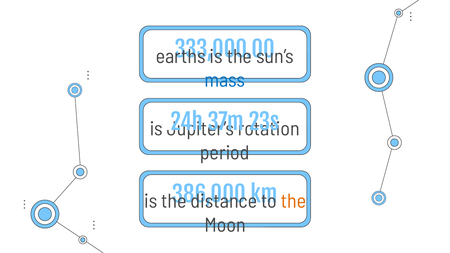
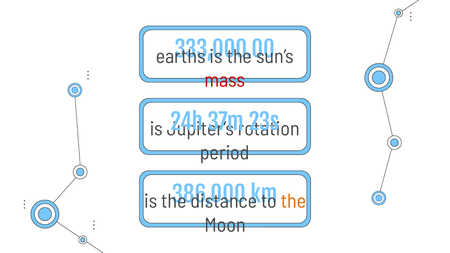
mass colour: blue -> red (225, 80)
